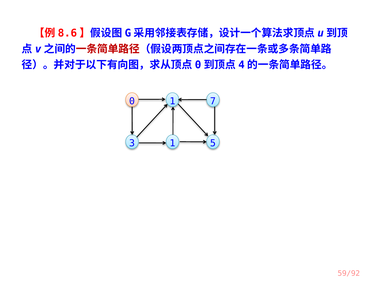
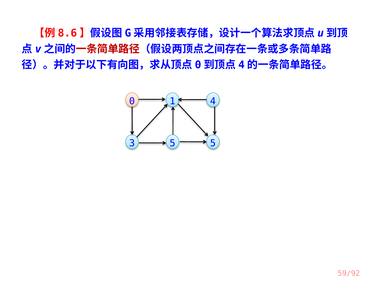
7: 7 -> 4 (213, 101)
3 1: 1 -> 5 (172, 143)
